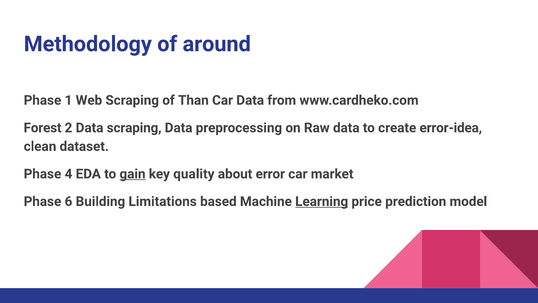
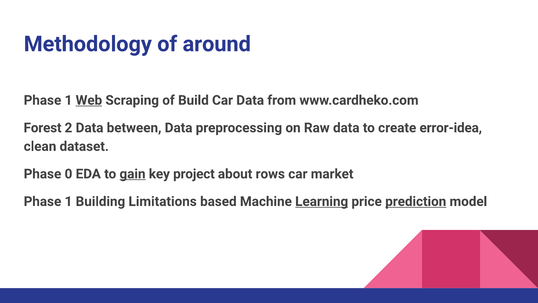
Web underline: none -> present (89, 100)
Than: Than -> Build (193, 100)
Data scraping: scraping -> between (134, 128)
4: 4 -> 0 (68, 174)
quality: quality -> project (194, 174)
error: error -> rows (270, 174)
6: 6 -> 1 (68, 201)
prediction underline: none -> present (416, 201)
